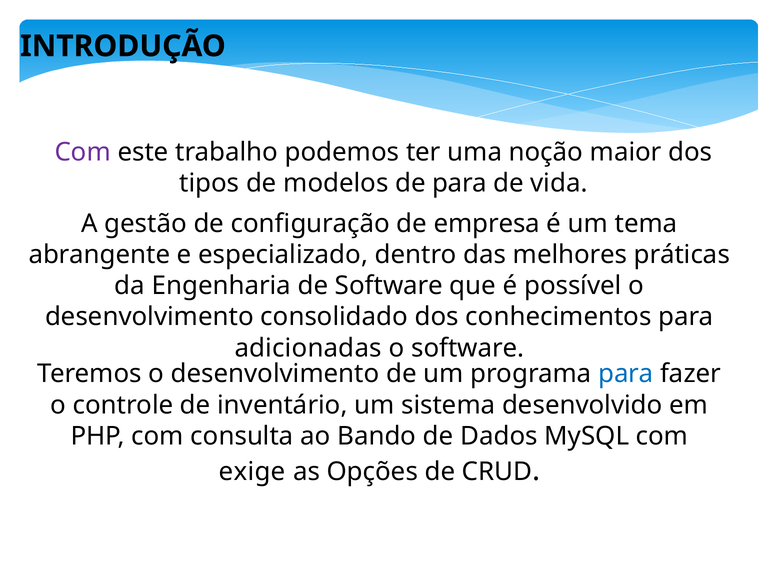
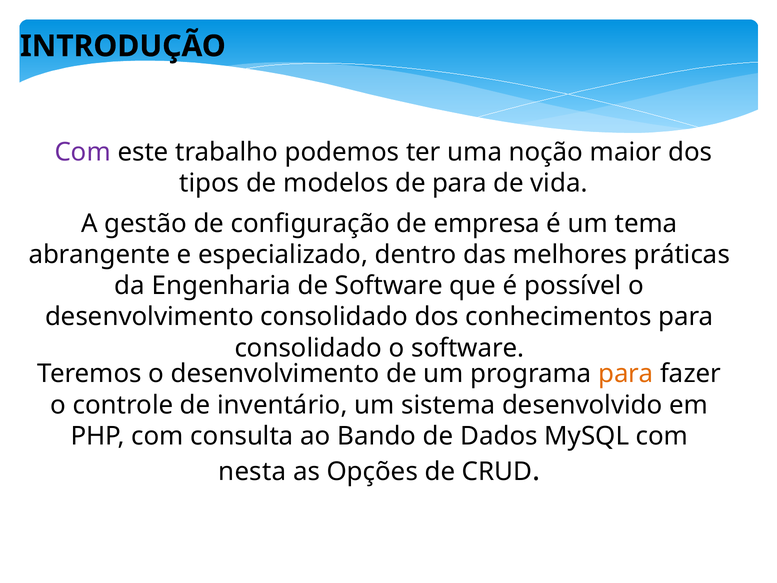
adicionadas: adicionadas -> consolidado (308, 348)
para colour: blue -> orange (626, 374)
exige: exige -> nesta (252, 471)
